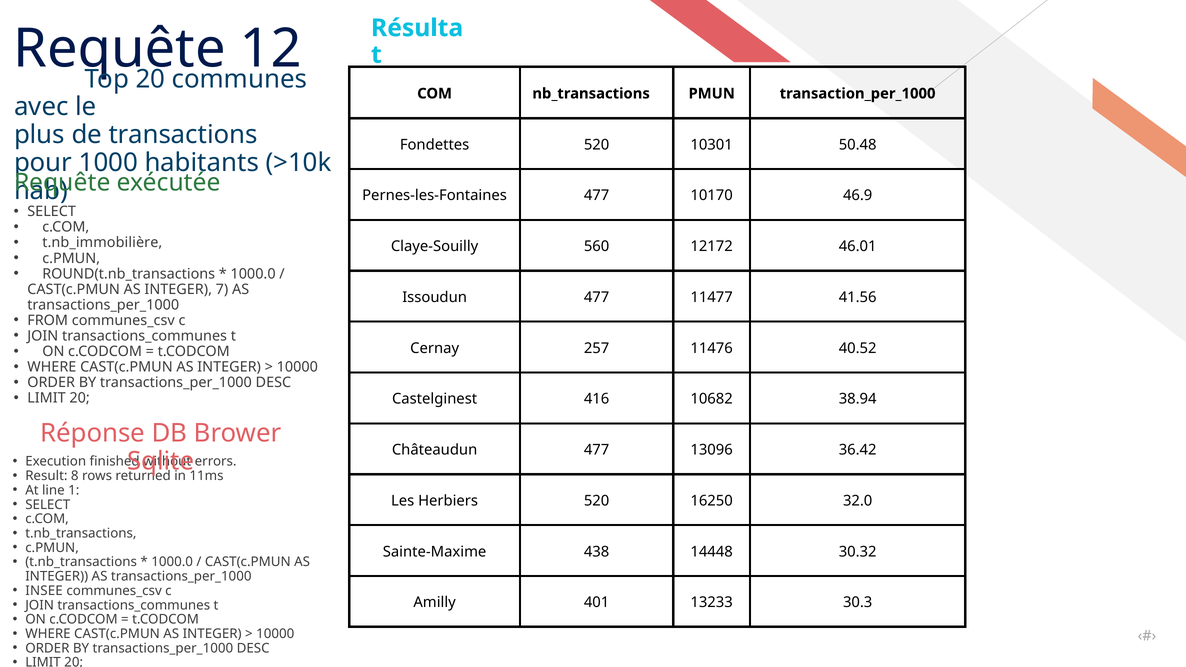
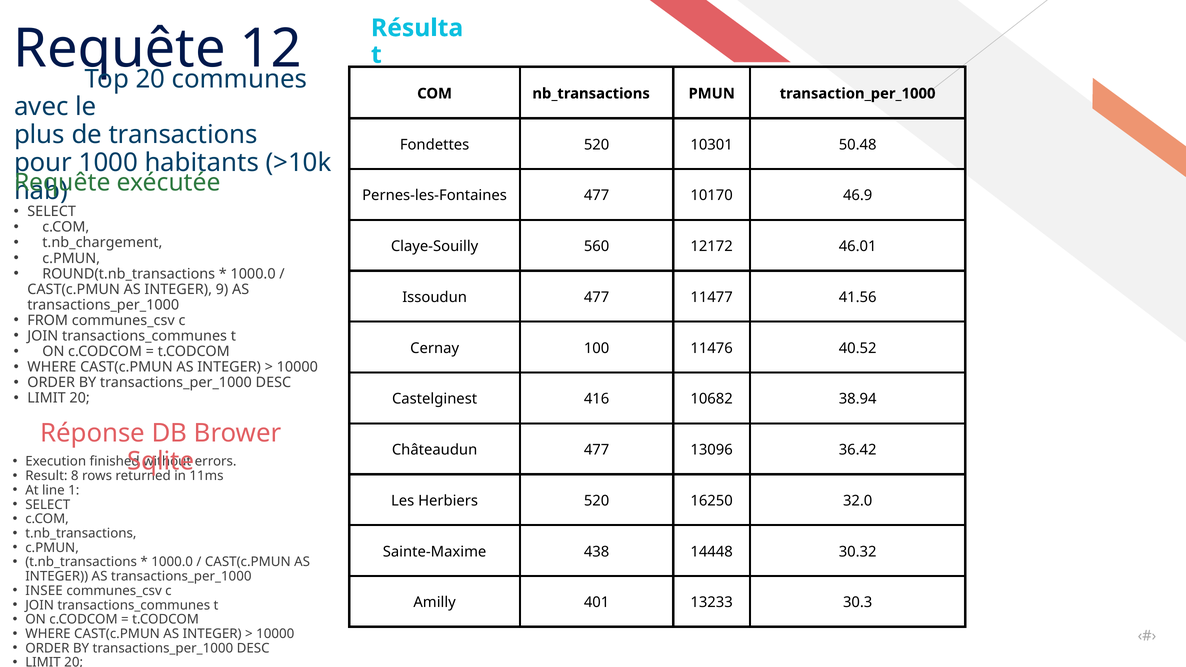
t.nb_immobilière: t.nb_immobilière -> t.nb_chargement (102, 243)
7: 7 -> 9 (222, 289)
257: 257 -> 100 (597, 348)
